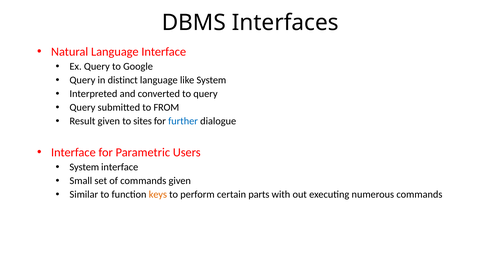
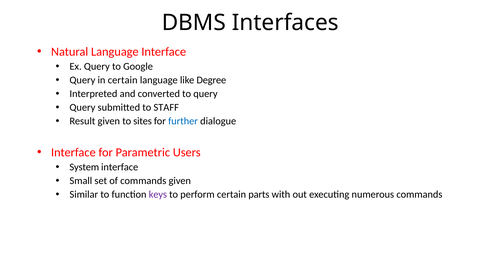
in distinct: distinct -> certain (123, 80)
like System: System -> Degree (211, 80)
FROM: FROM -> STAFF (166, 107)
keys colour: orange -> purple (158, 194)
